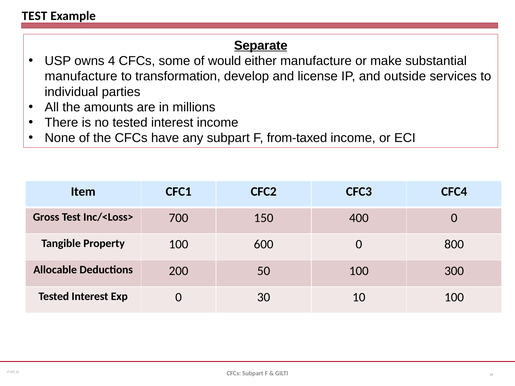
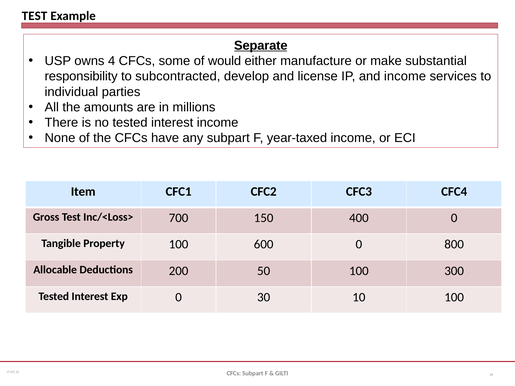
manufacture: manufacture -> responsibility (81, 76)
transformation: transformation -> subcontracted (178, 76)
and outside: outside -> income (405, 76)
from-taxed: from-taxed -> year-taxed (297, 138)
